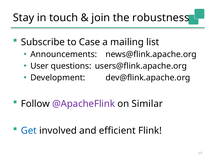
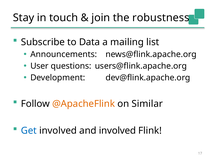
Case: Case -> Data (90, 42)
@ApacheFlink colour: purple -> orange (84, 104)
and efficient: efficient -> involved (117, 131)
